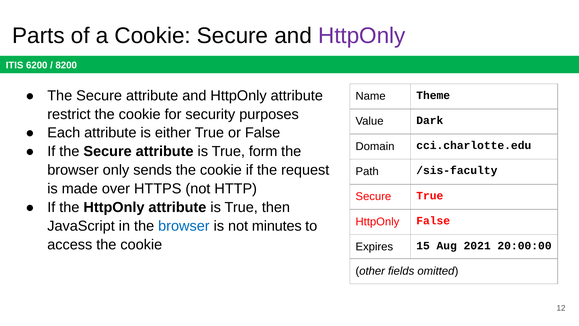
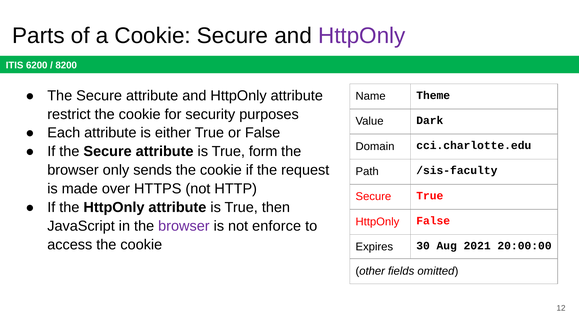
browser colour: blue -> purple (184, 226)
minutes: minutes -> enforce (277, 226)
15: 15 -> 30 (423, 246)
